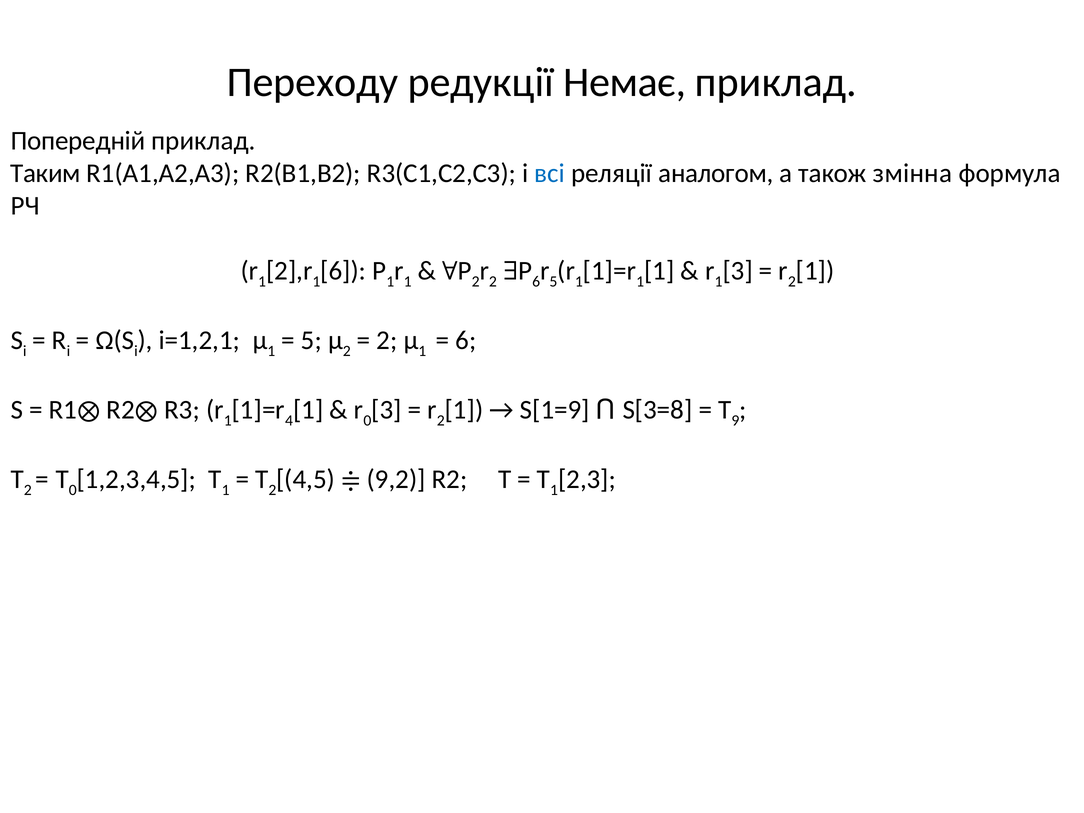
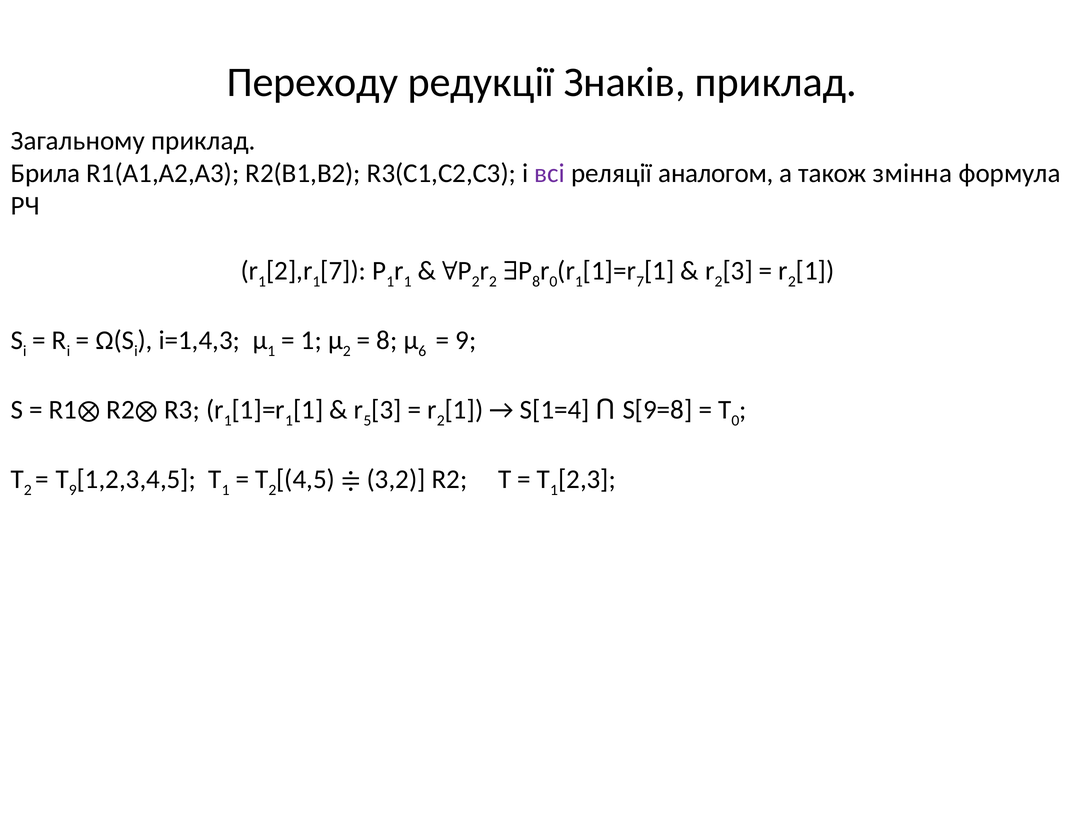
Немає: Немає -> Знаків (625, 82)
Попередній: Попередній -> Загальному (78, 141)
Таким: Таким -> Брила (45, 173)
всі colour: blue -> purple (550, 173)
6: 6 -> 7 (343, 271)
6: 6 -> 8 (536, 282)
5: 5 -> 0 (553, 282)
1: 1 -> 7 (640, 282)
1: 1 -> 2 (719, 282)
i=1,2,1: i=1,2,1 -> i=1,4,3 (199, 340)
5: 5 -> 1 (311, 340)
2: 2 -> 8 (387, 340)
1: 1 -> 6 (422, 351)
6: 6 -> 9 (466, 340)
4: 4 -> 1 (289, 420)
0: 0 -> 5 (367, 420)
S[1=9: S[1=9 -> S[1=4 (555, 410)
S[3=8: S[3=8 -> S[9=8 (657, 410)
T 9: 9 -> 0 (735, 420)
T 0: 0 -> 9 (73, 490)
9,2: 9,2 -> 3,2 (396, 479)
